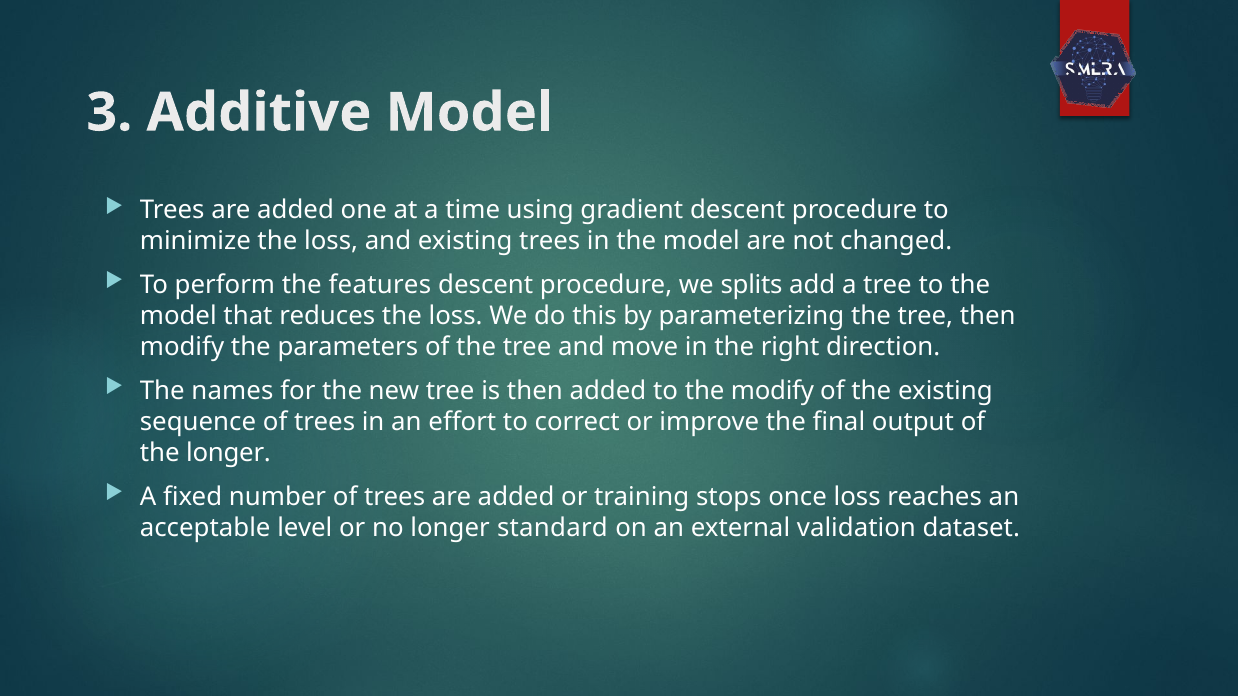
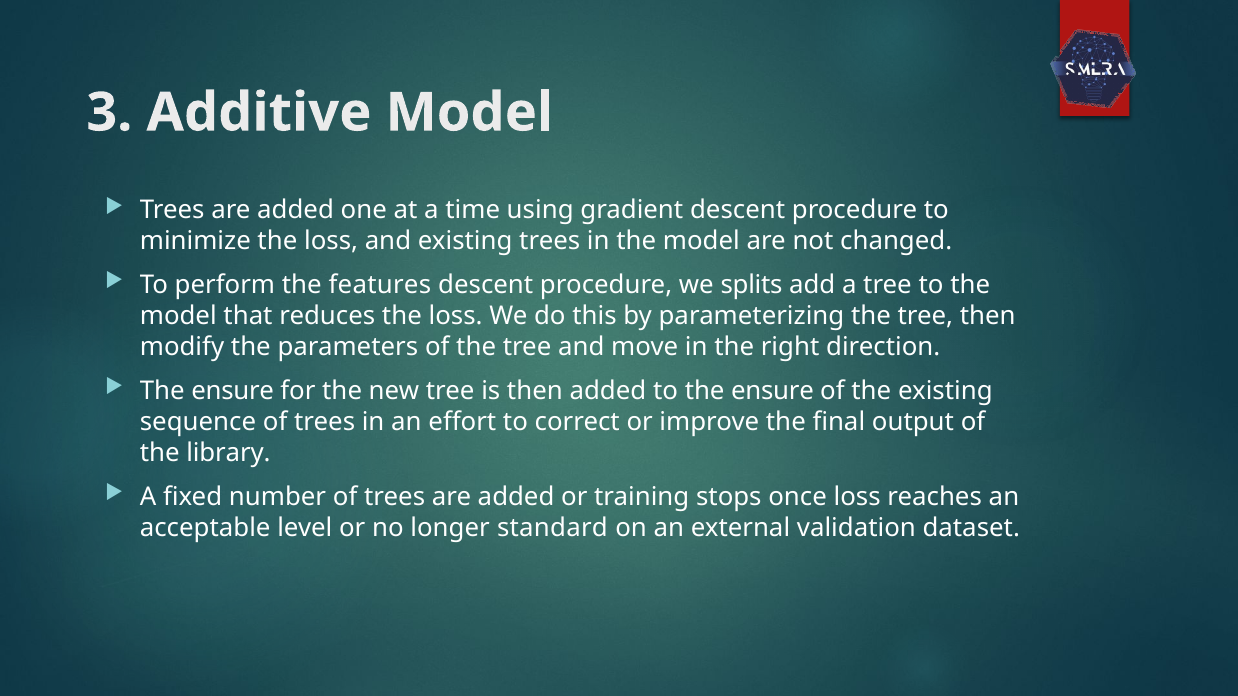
names: names -> ensure (233, 391)
to the modify: modify -> ensure (772, 391)
the longer: longer -> library (228, 453)
